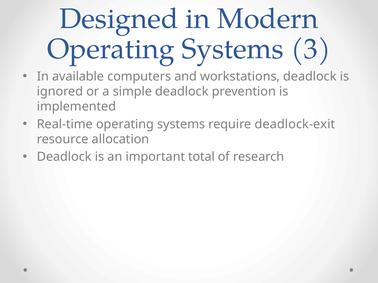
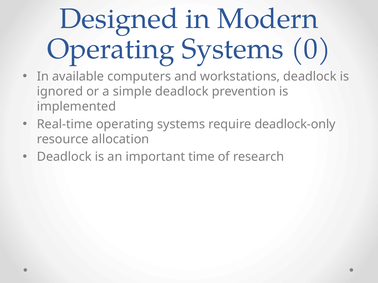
3: 3 -> 0 (311, 49)
deadlock-exit: deadlock-exit -> deadlock-only (295, 124)
total: total -> time (202, 157)
